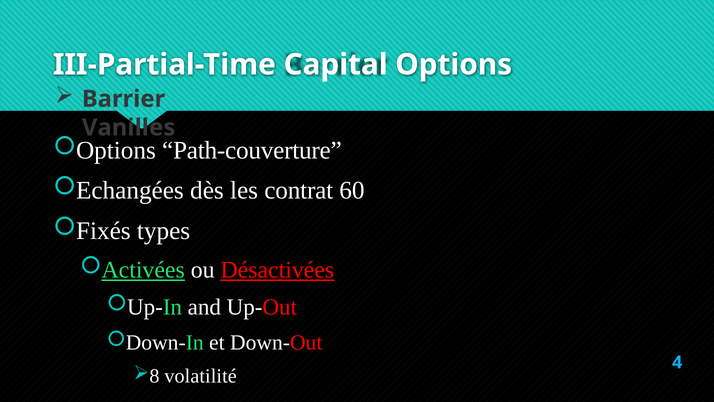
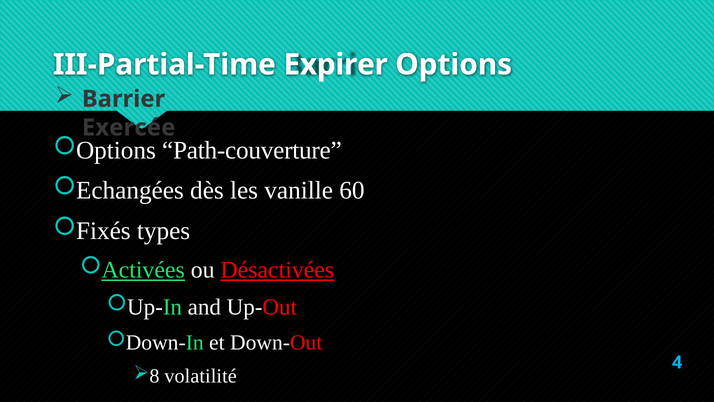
Capital: Capital -> Expirer (336, 65)
Vanilles: Vanilles -> Exercée (129, 127)
contrat: contrat -> vanille (299, 190)
